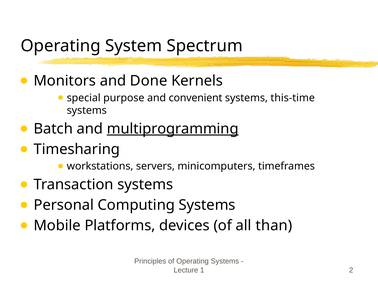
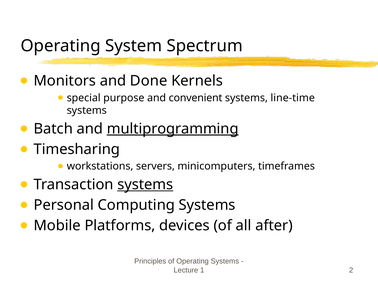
this-time: this-time -> line-time (293, 98)
systems underline: none -> present (145, 185)
than: than -> after (274, 226)
